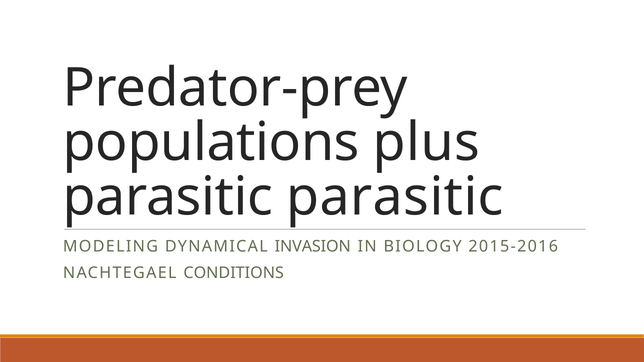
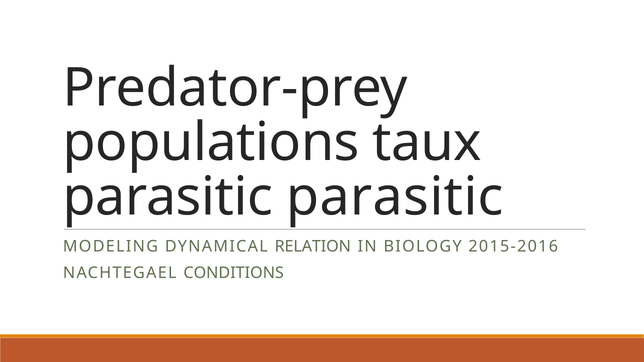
plus: plus -> taux (427, 143)
INVASION: INVASION -> RELATION (313, 246)
